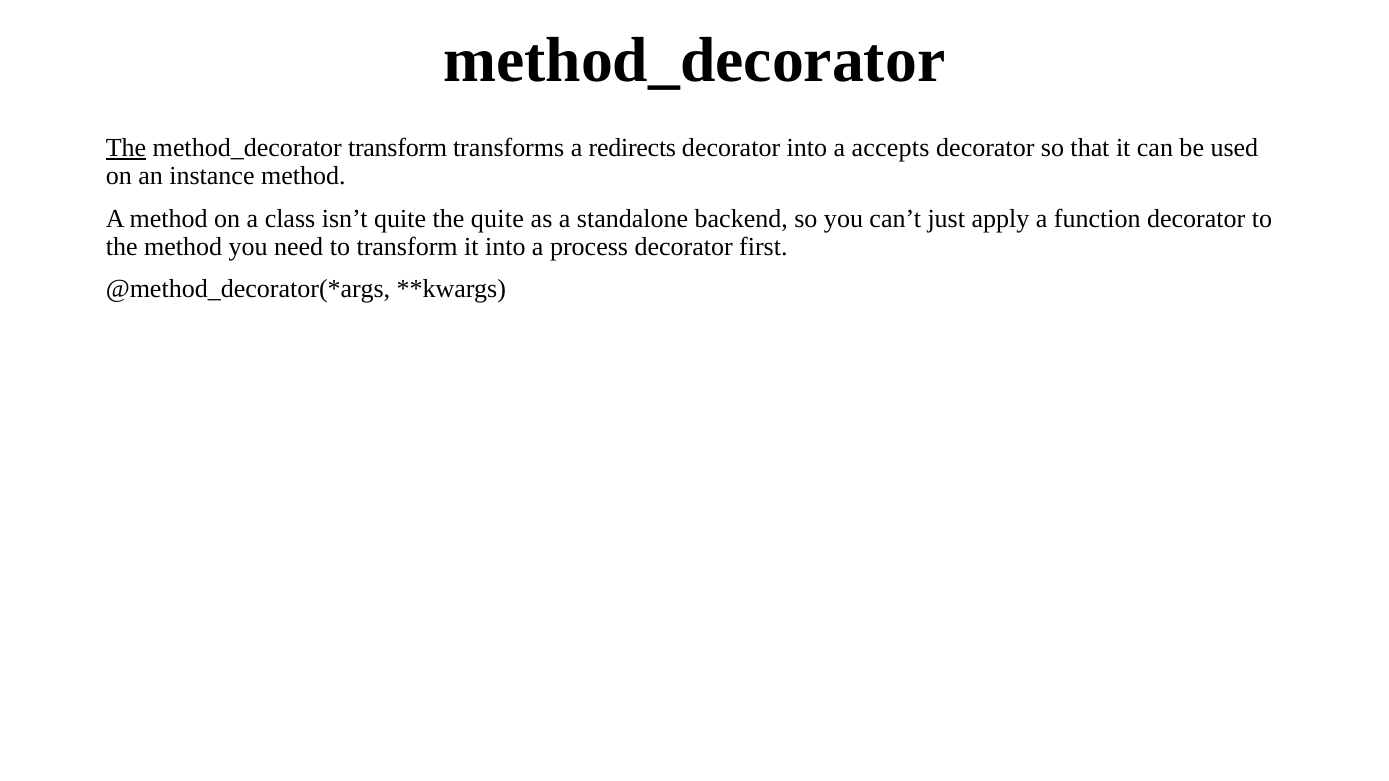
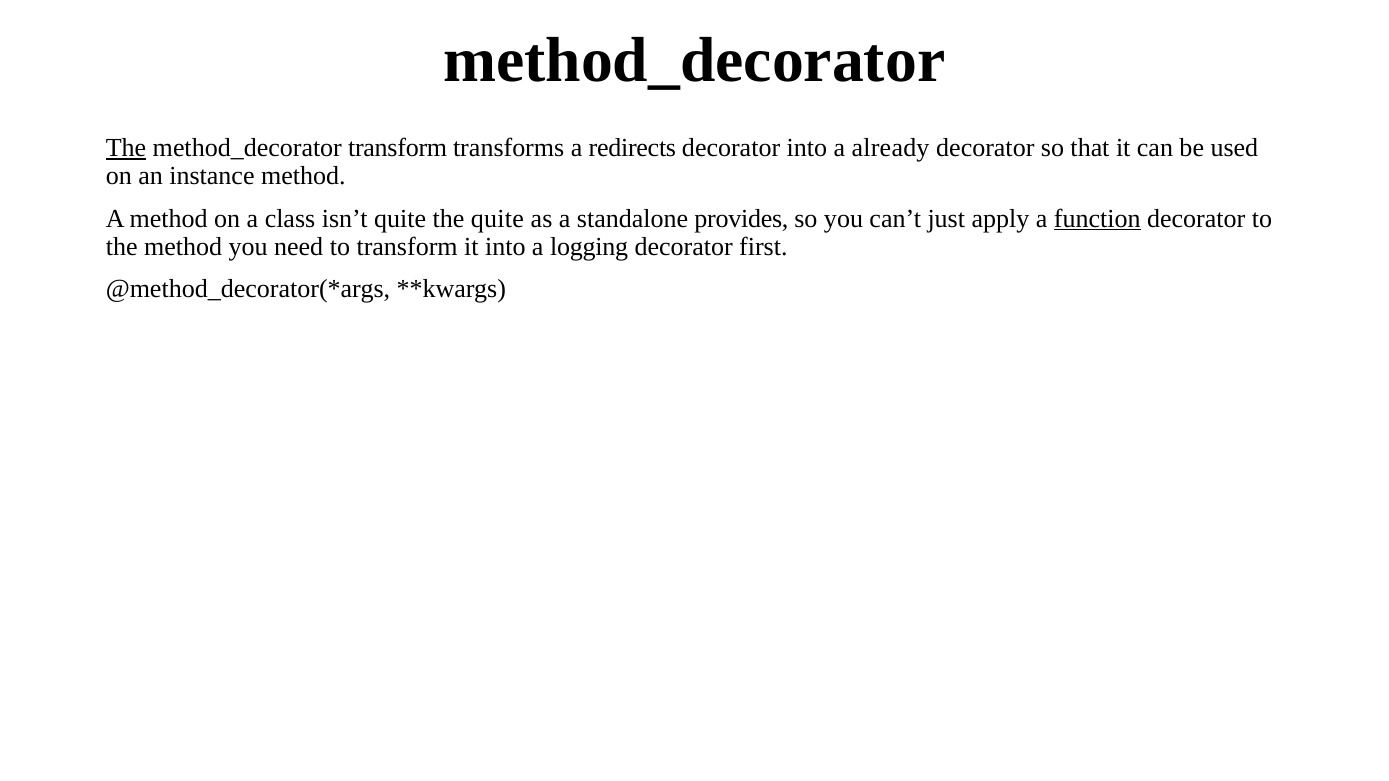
accepts: accepts -> already (891, 148)
backend: backend -> provides (741, 218)
function underline: none -> present (1097, 218)
process: process -> logging (589, 247)
